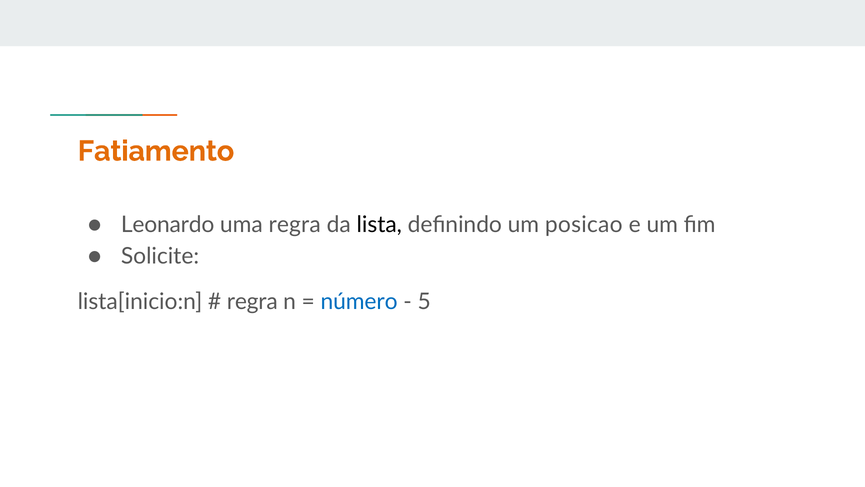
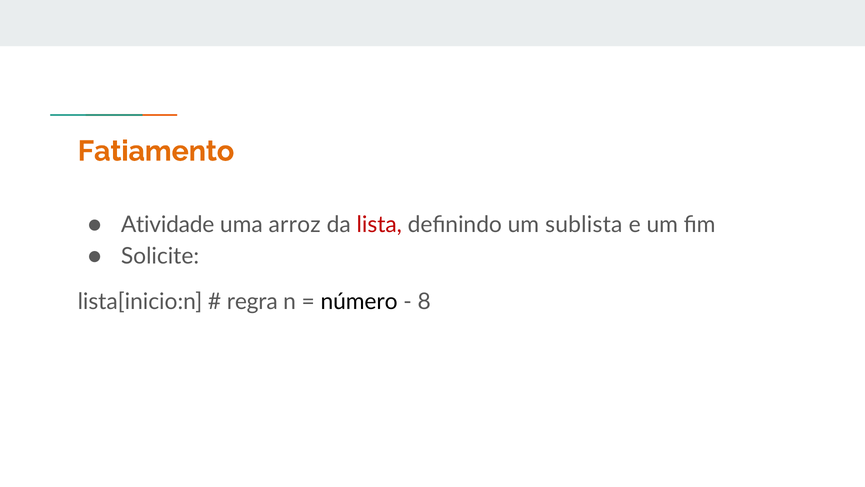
Leonardo: Leonardo -> Atividade (168, 224)
uma regra: regra -> arroz (295, 224)
lista colour: black -> red (379, 224)
posicao: posicao -> sublista (584, 224)
número colour: blue -> black (359, 302)
5: 5 -> 8 (424, 302)
